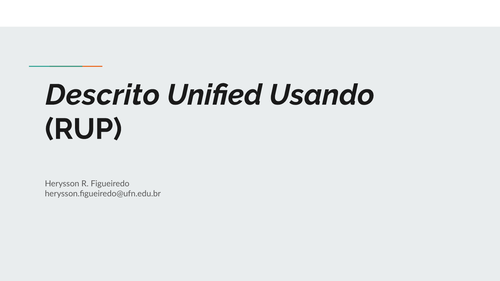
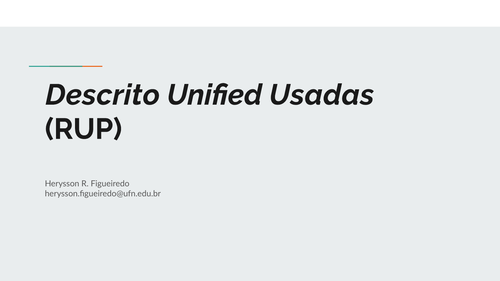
Usando: Usando -> Usadas (322, 95)
